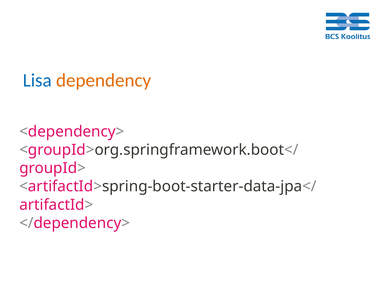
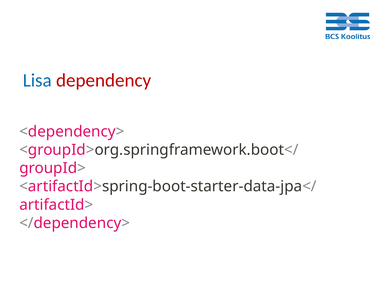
dependency colour: orange -> red (104, 80)
